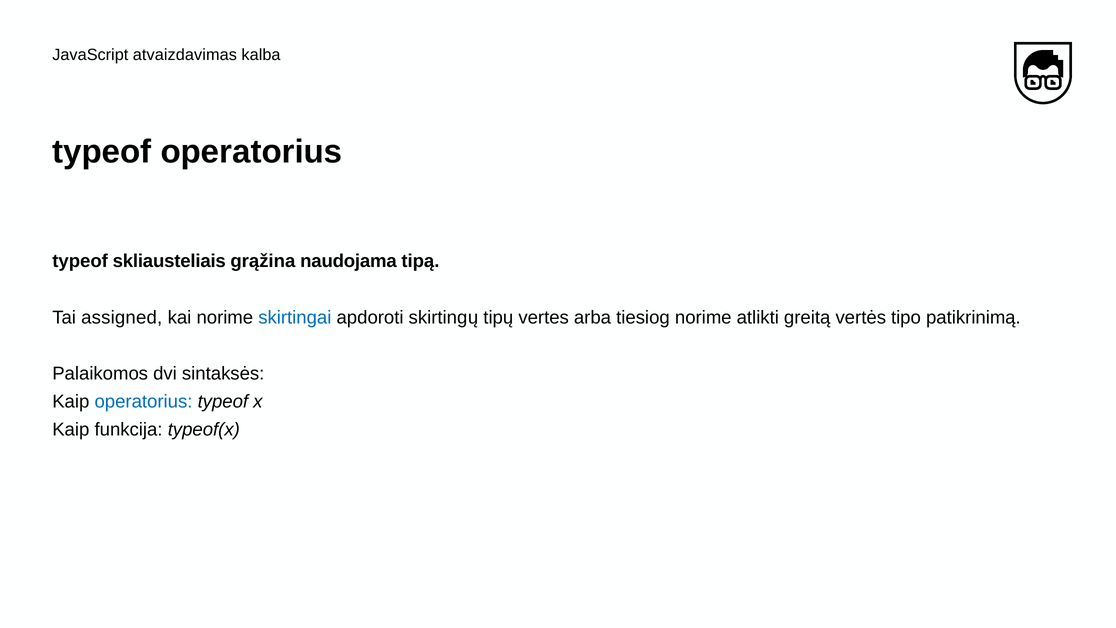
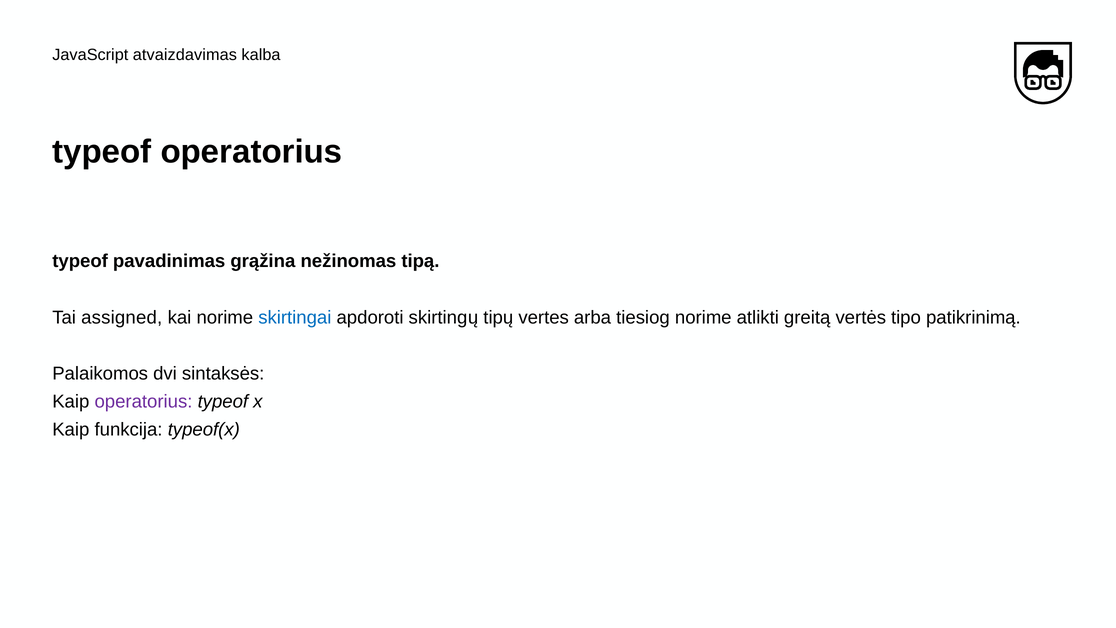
skliausteliais: skliausteliais -> pavadinimas (169, 261)
naudojama: naudojama -> nežinomas (348, 261)
operatorius colour: blue -> purple (143, 402)
